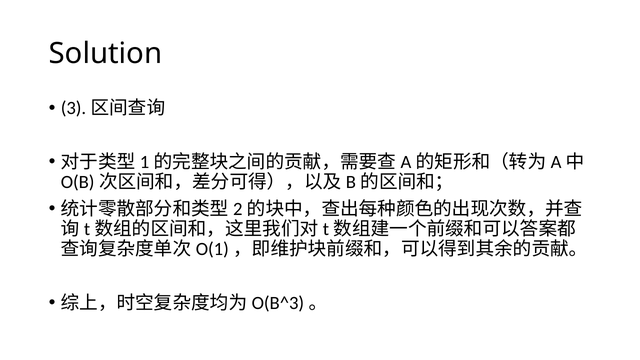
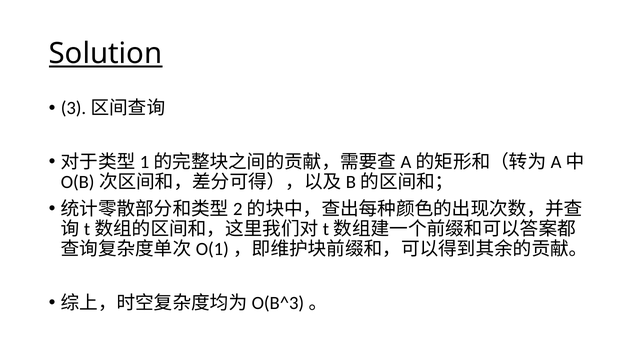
Solution underline: none -> present (106, 54)
